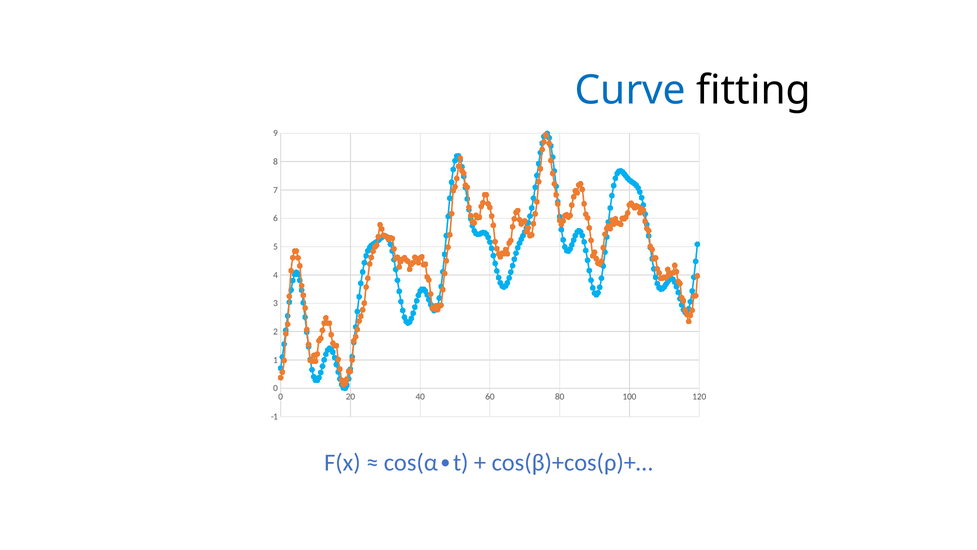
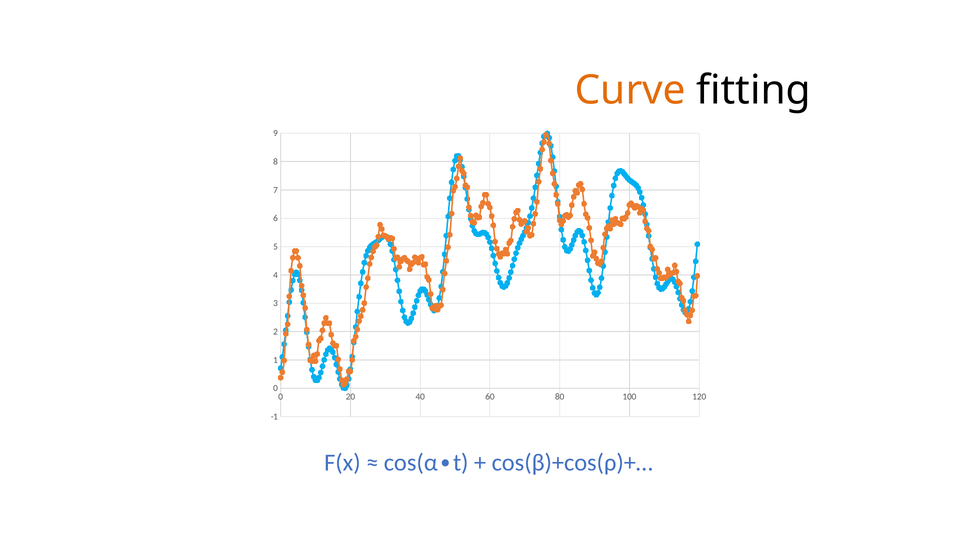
Curve colour: blue -> orange (630, 90)
